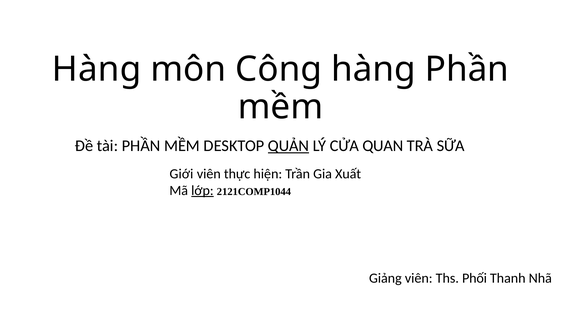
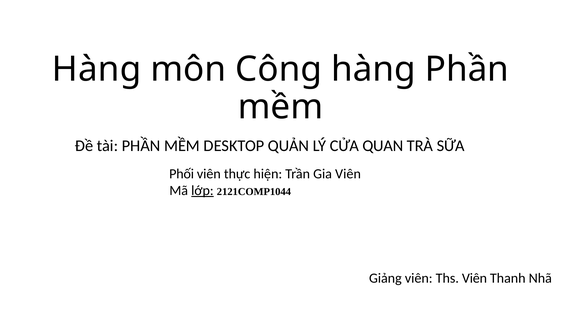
QUẢN underline: present -> none (289, 146)
Giới: Giới -> Phối (182, 174)
Gia Xuất: Xuất -> Viên (348, 174)
Ths Phối: Phối -> Viên (474, 279)
